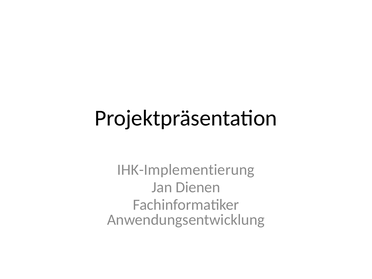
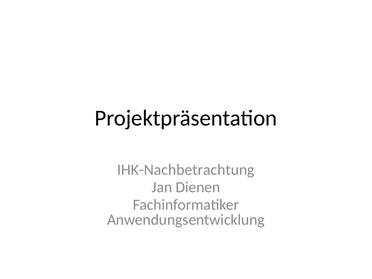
IHK-Implementierung: IHK-Implementierung -> IHK-Nachbetrachtung (186, 170)
